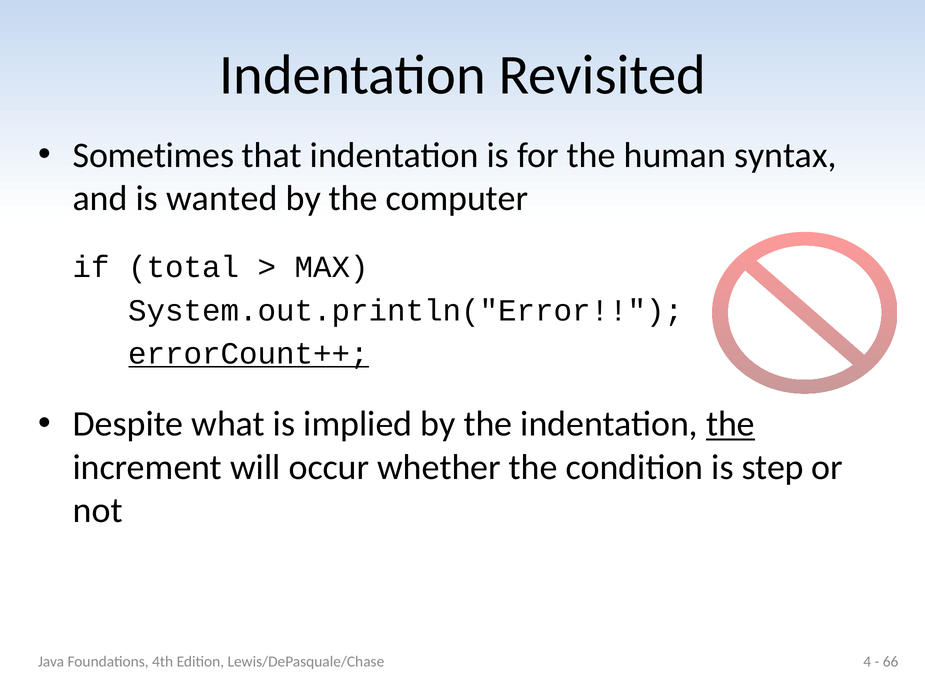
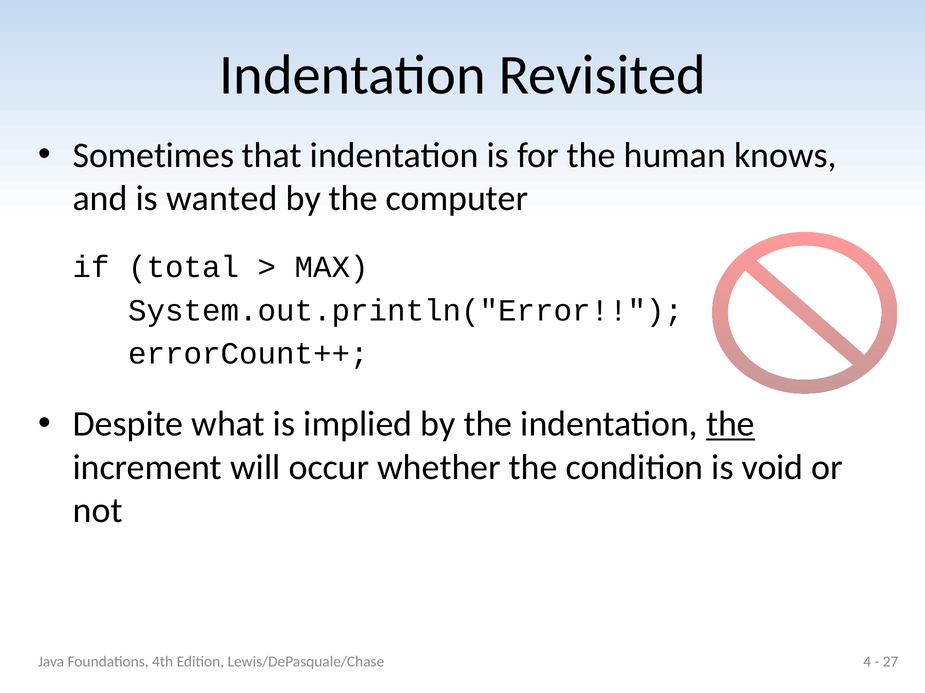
syntax: syntax -> knows (785, 156)
errorCount++ underline: present -> none (249, 354)
step: step -> void (773, 468)
66: 66 -> 27 (891, 662)
